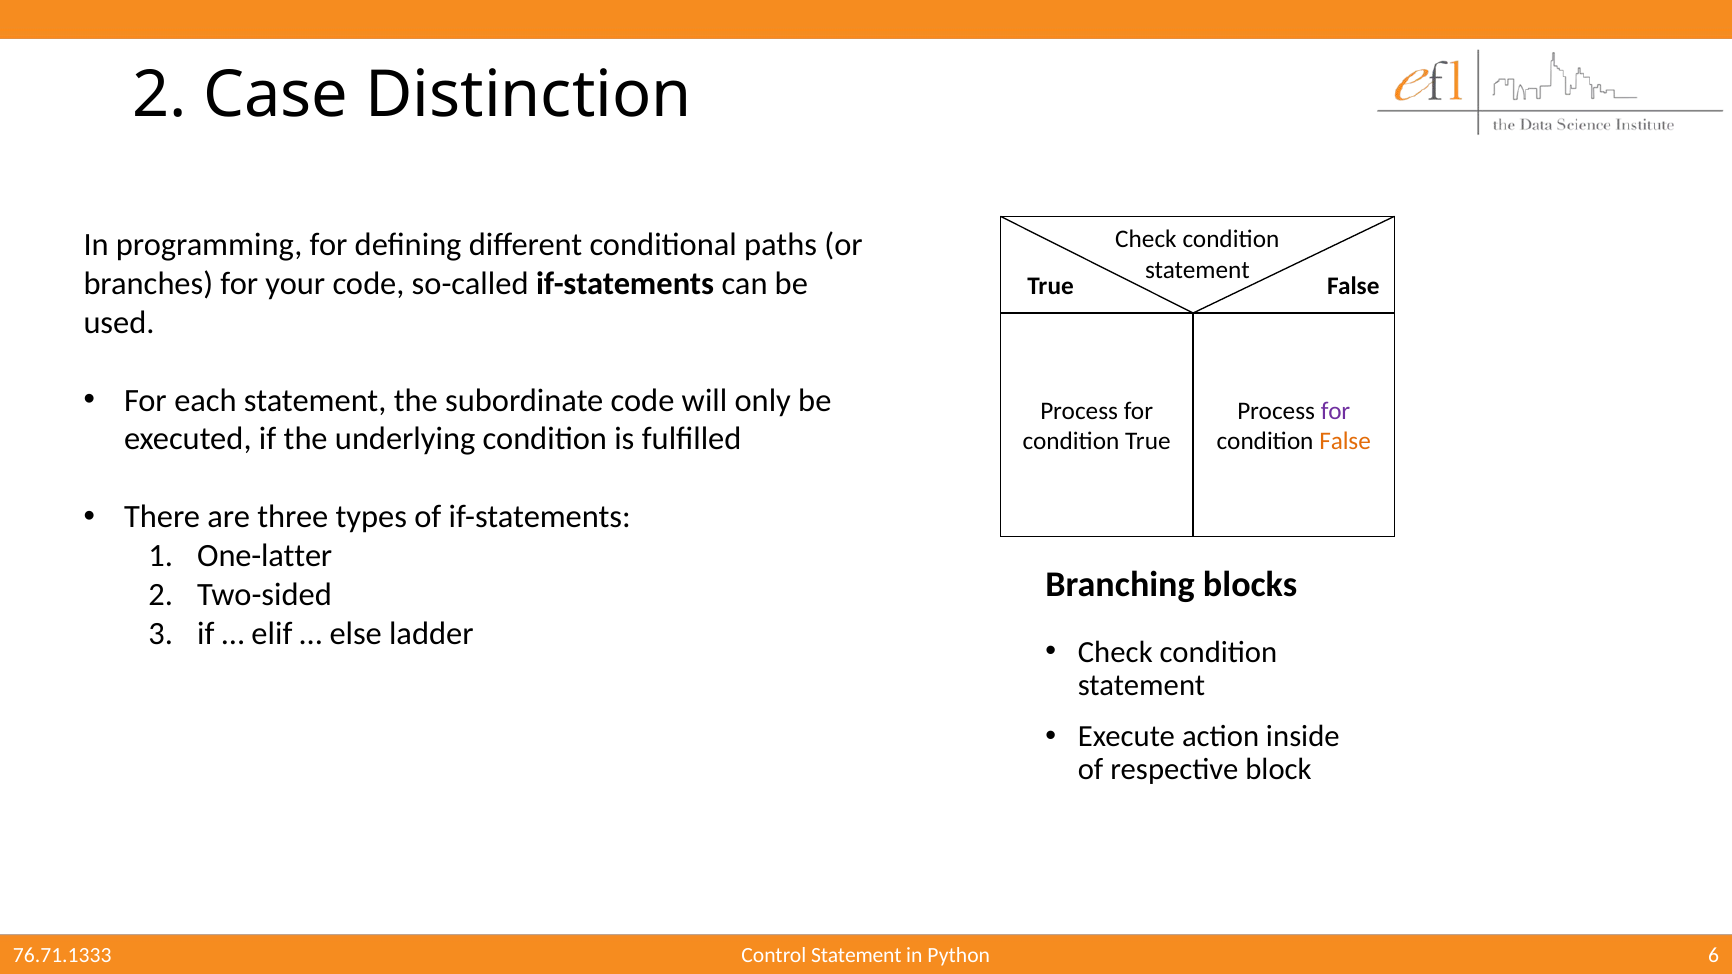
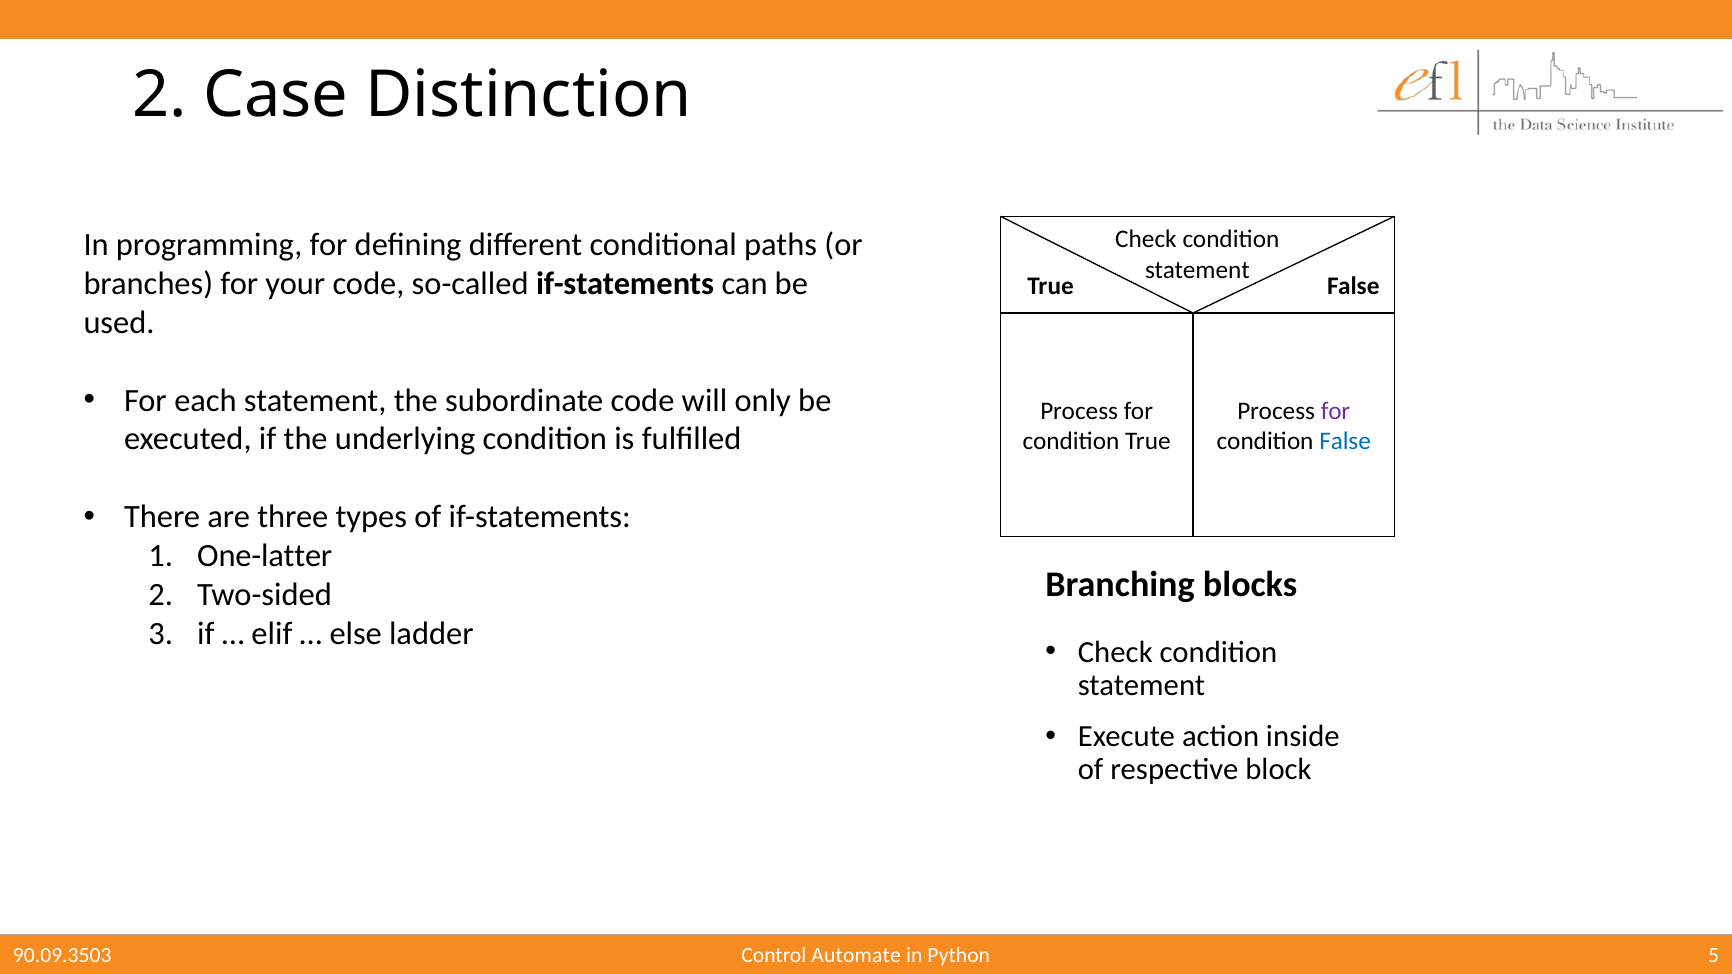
False colour: orange -> blue (1345, 442)
Control Statement: Statement -> Automate (856, 955)
6: 6 -> 5 (1714, 955)
76.71.1333: 76.71.1333 -> 90.09.3503 (62, 956)
